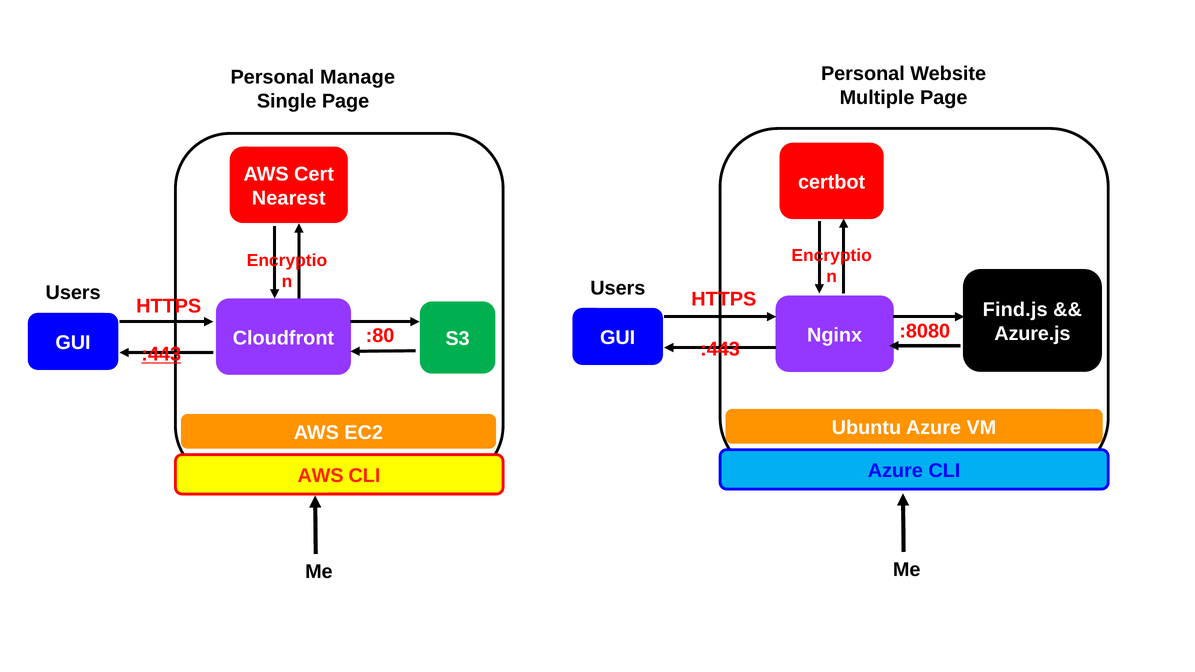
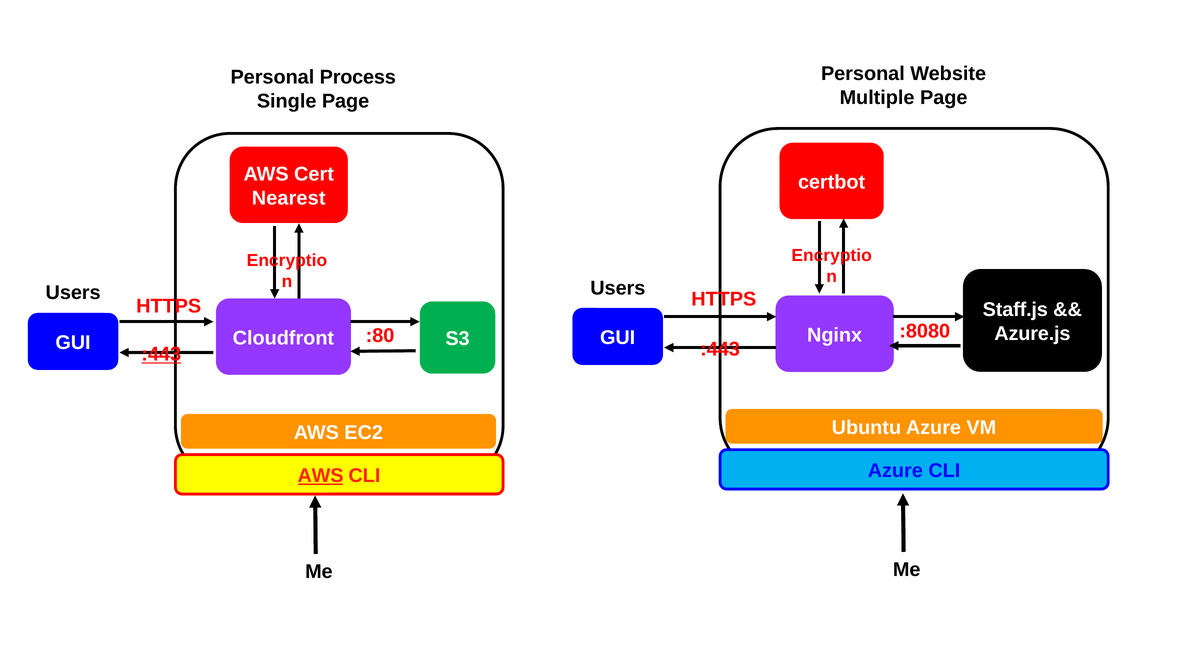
Manage: Manage -> Process (358, 77)
Find.js: Find.js -> Staff.js (1015, 310)
AWS underline: none -> present (321, 476)
